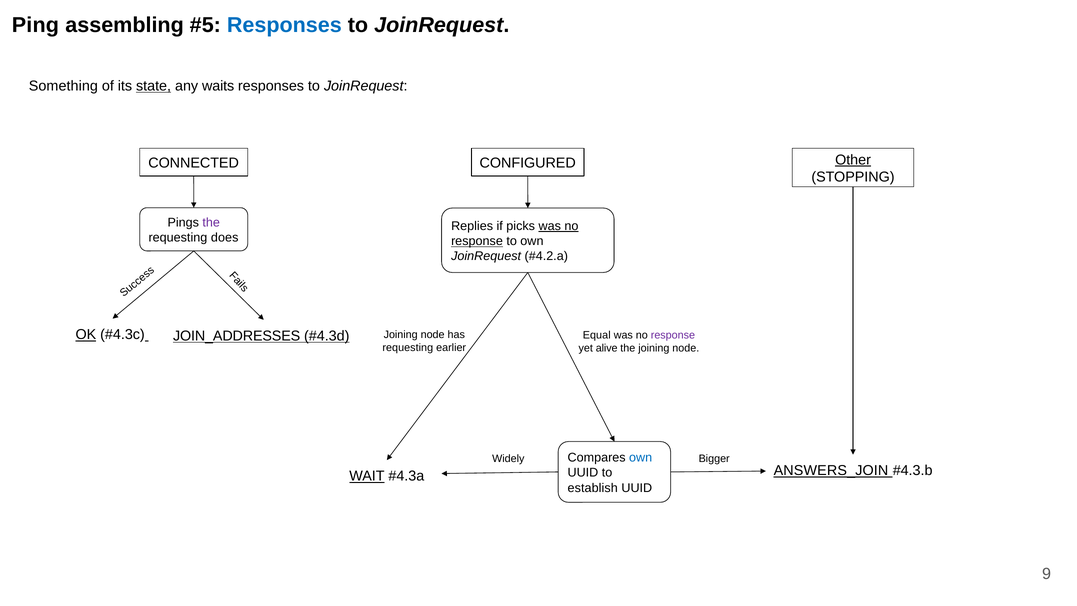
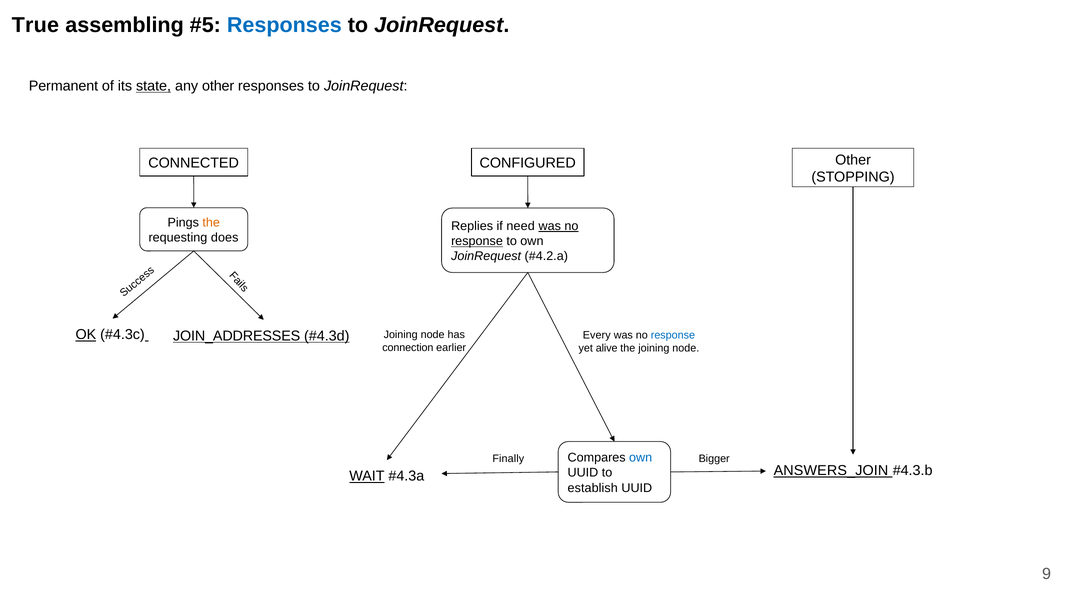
Ping: Ping -> True (35, 25)
Something: Something -> Permanent (63, 86)
any waits: waits -> other (218, 86)
Other underline: present -> none (853, 160)
the colour: purple -> orange (211, 223)
picks: picks -> need (521, 226)
Equal: Equal -> Every (597, 335)
response colour: purple -> blue (673, 335)
requesting: requesting -> connection (408, 348)
Widely: Widely -> Finally (508, 459)
